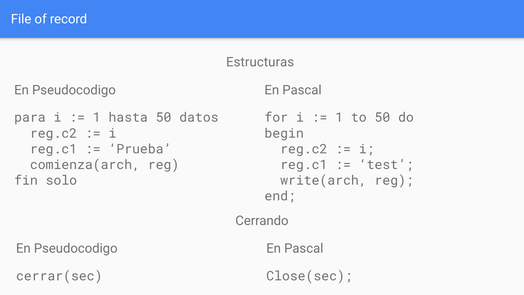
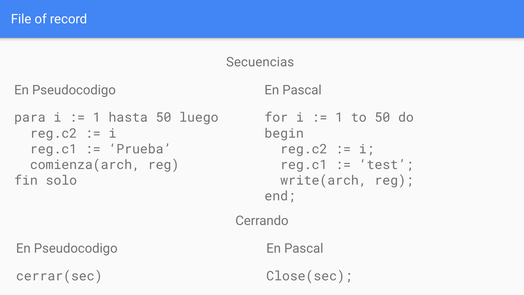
Estructuras: Estructuras -> Secuencias (260, 62)
datos: datos -> luego (199, 118)
